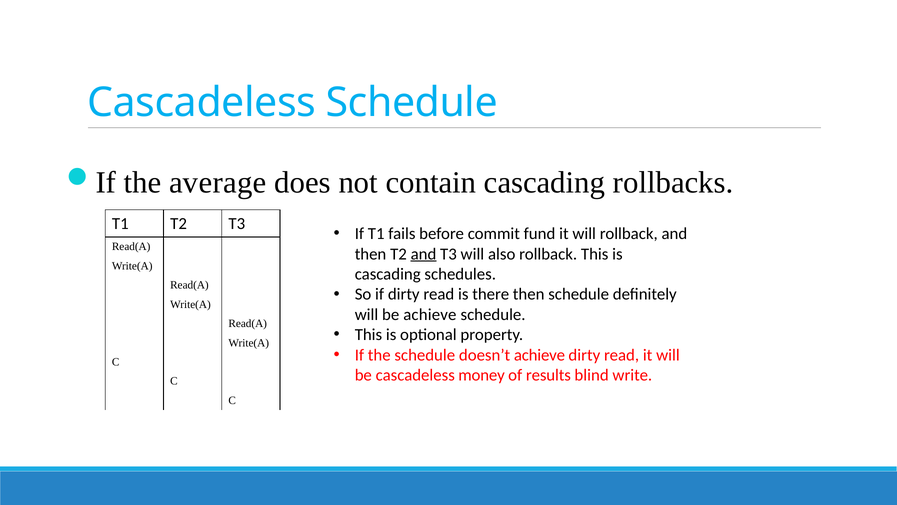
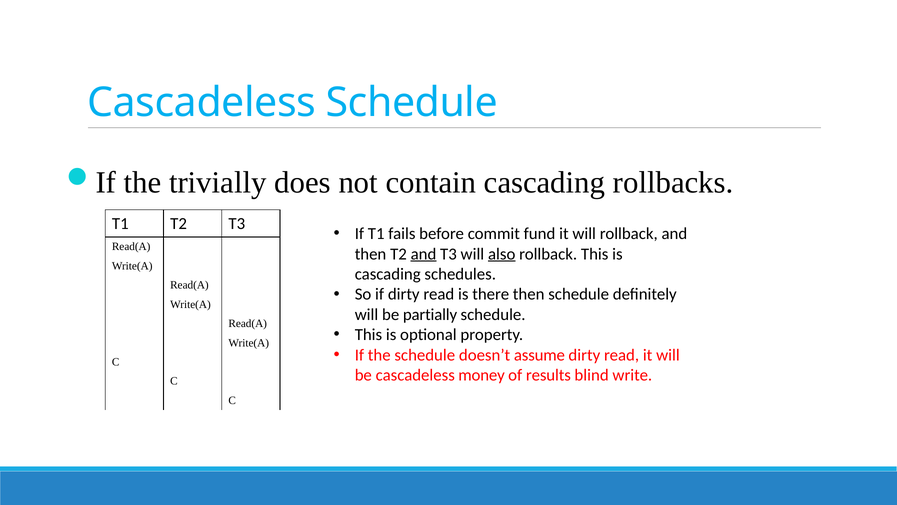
average: average -> trivially (218, 182)
also underline: none -> present (502, 254)
be achieve: achieve -> partially (430, 314)
doesn’t achieve: achieve -> assume (539, 355)
